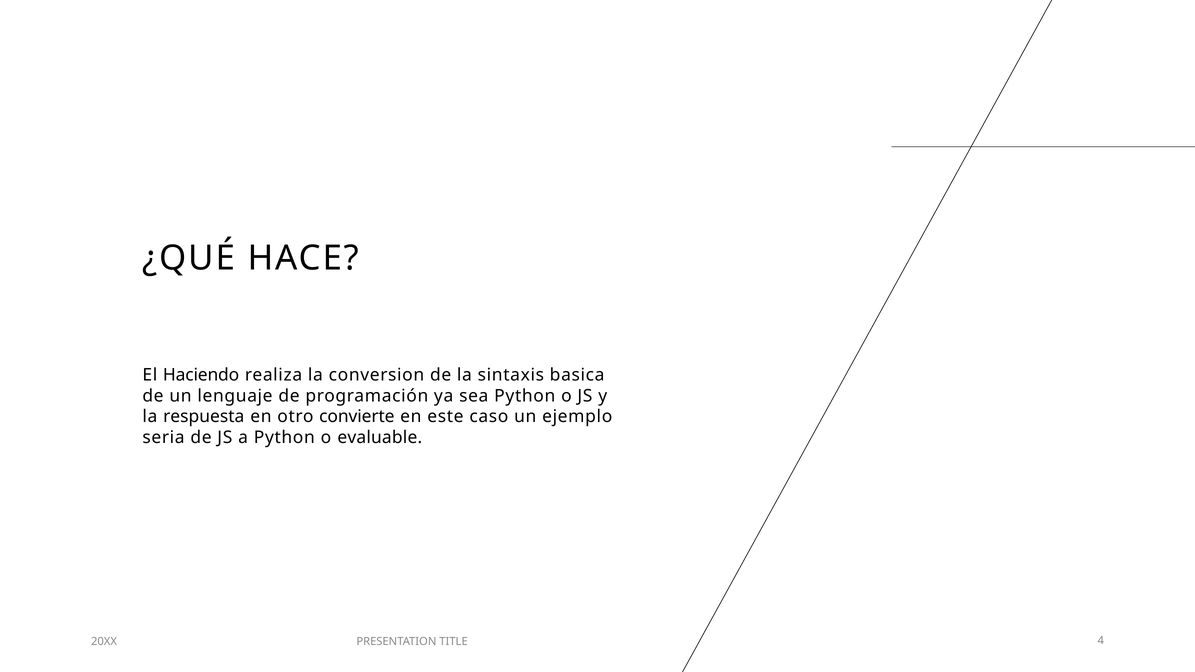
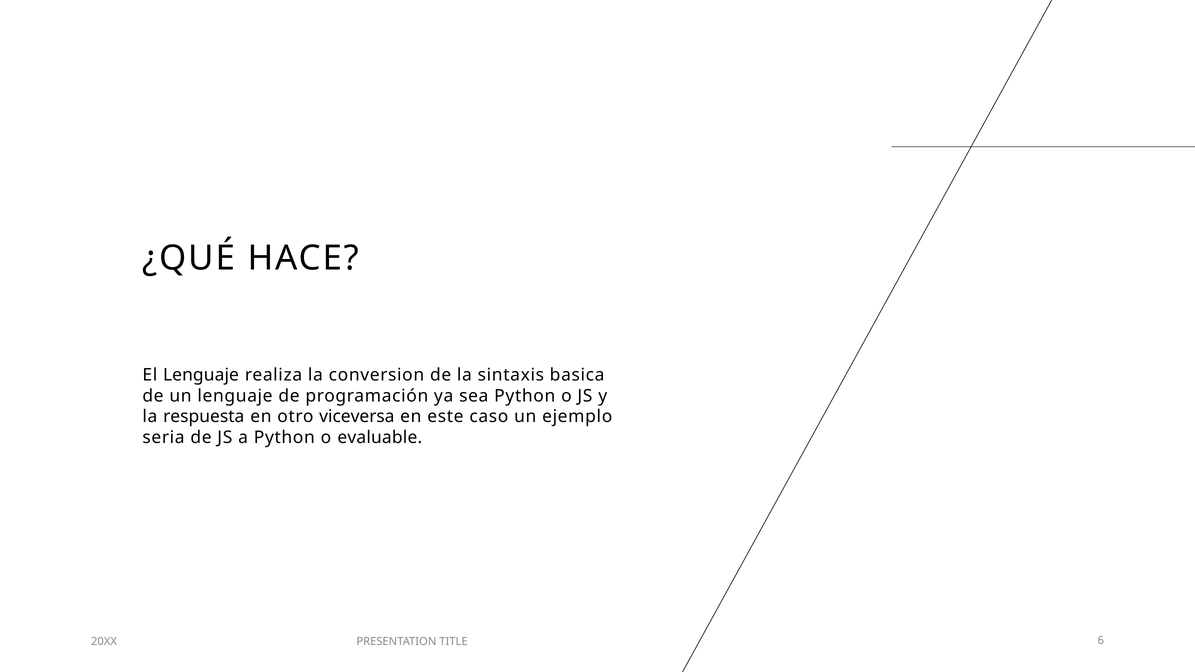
El Haciendo: Haciendo -> Lenguaje (201, 375)
convierte: convierte -> viceversa (357, 417)
4: 4 -> 6 (1101, 641)
